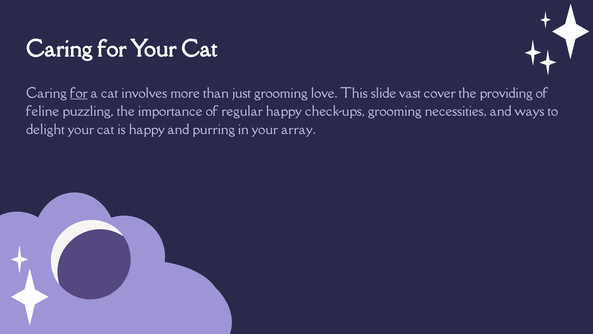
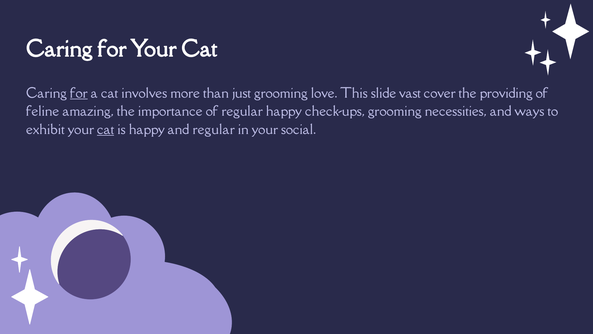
puzzling: puzzling -> amazing (88, 111)
delight: delight -> exhibit (45, 130)
cat underline: none -> present (106, 130)
and purring: purring -> regular (214, 130)
array: array -> social (299, 130)
